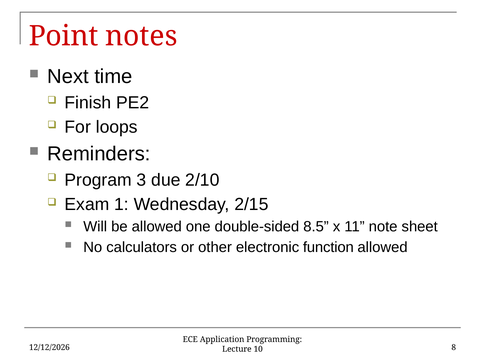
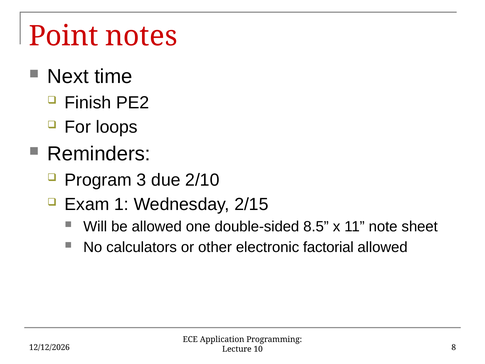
function: function -> factorial (328, 247)
